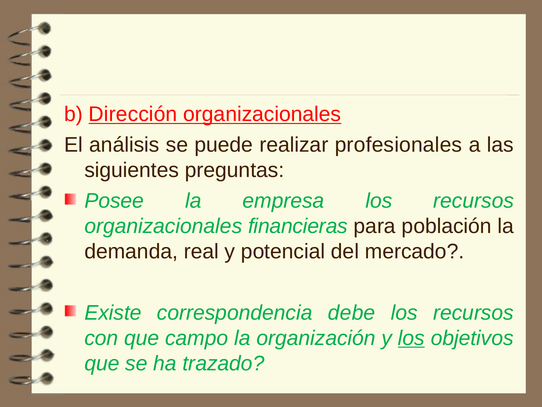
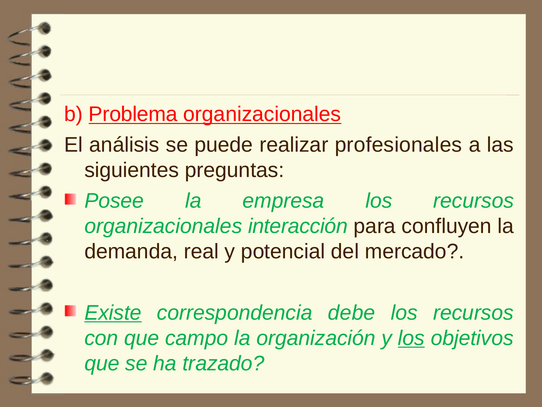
Dirección: Dirección -> Problema (133, 114)
financieras: financieras -> interacción (298, 226)
población: población -> confluyen (447, 226)
Existe underline: none -> present (113, 312)
